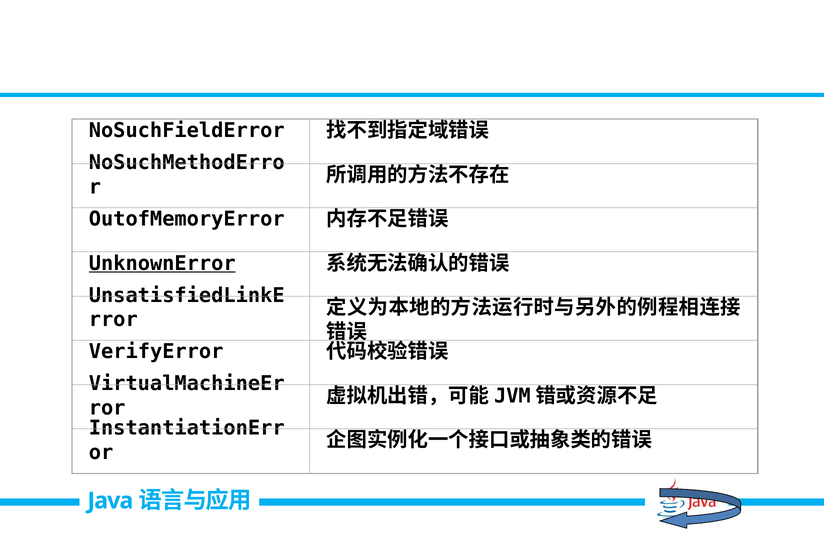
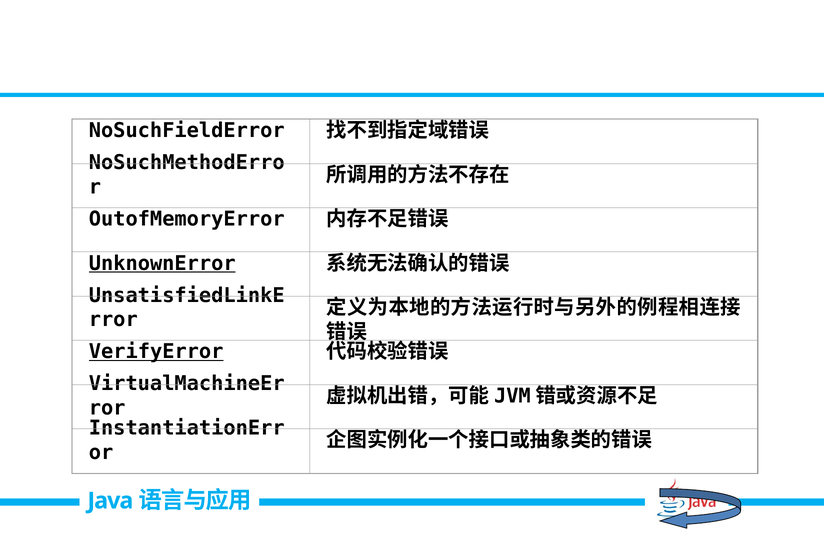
VerifyError underline: none -> present (156, 351)
